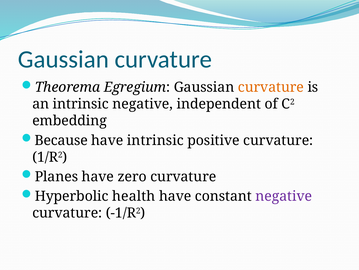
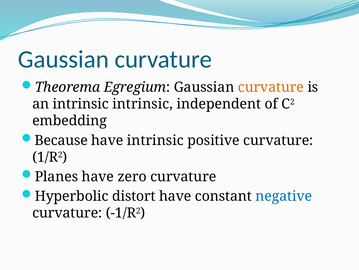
intrinsic negative: negative -> intrinsic (143, 104)
health: health -> distort (134, 196)
negative colour: purple -> blue (284, 196)
